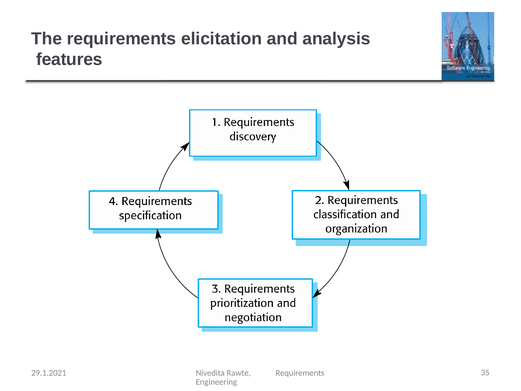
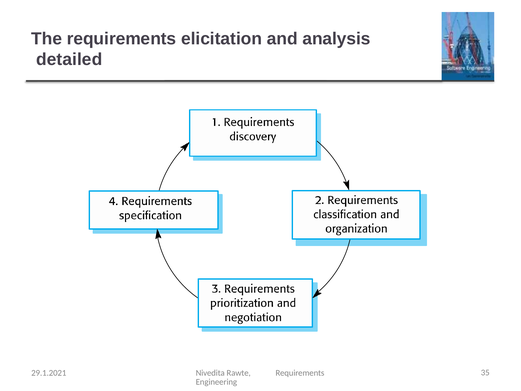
features: features -> detailed (69, 59)
